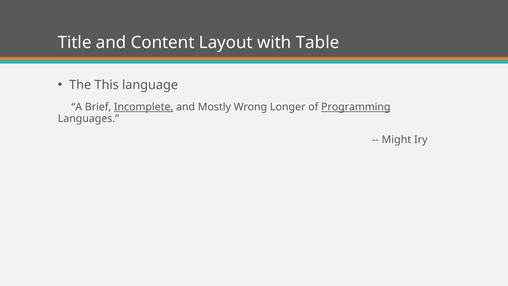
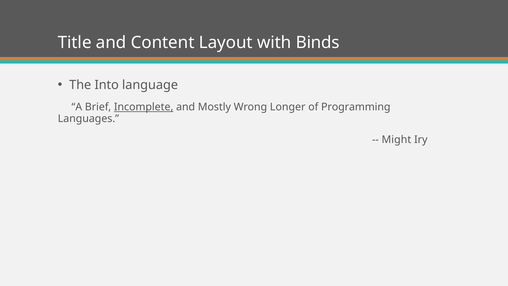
Table: Table -> Binds (318, 43)
This: This -> Into (107, 85)
Programming underline: present -> none (356, 107)
